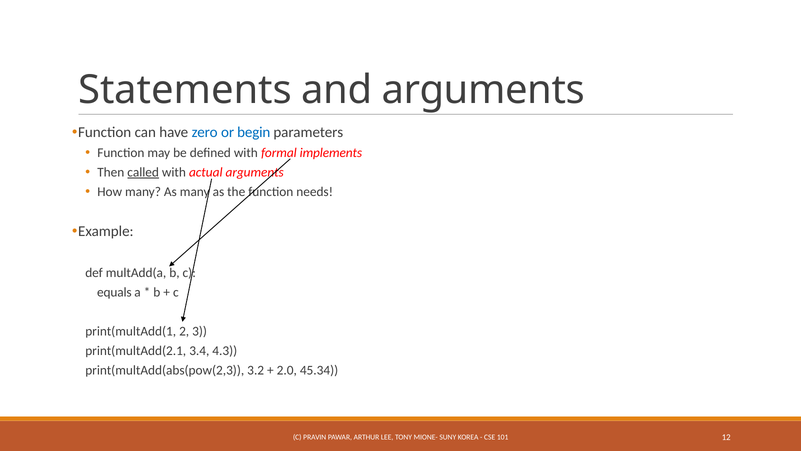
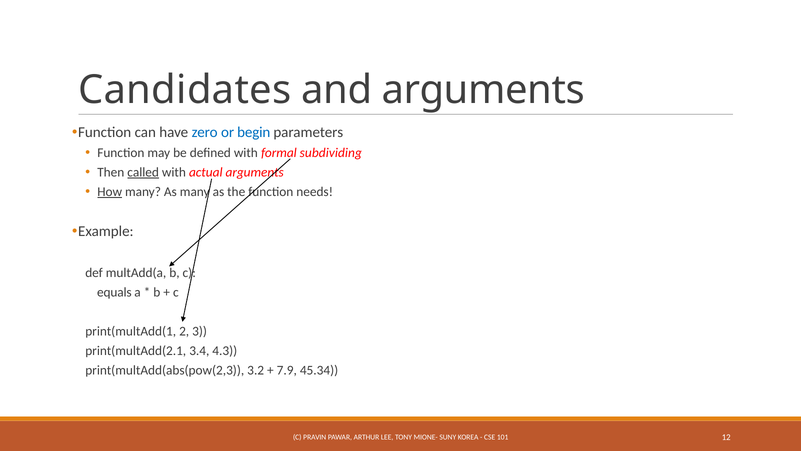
Statements: Statements -> Candidates (185, 90)
implements: implements -> subdividing (331, 153)
How underline: none -> present (110, 191)
2.0: 2.0 -> 7.9 (287, 370)
